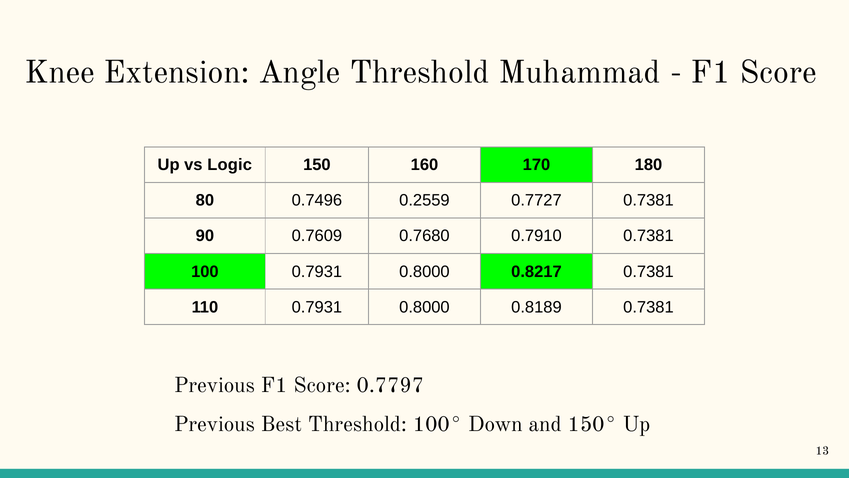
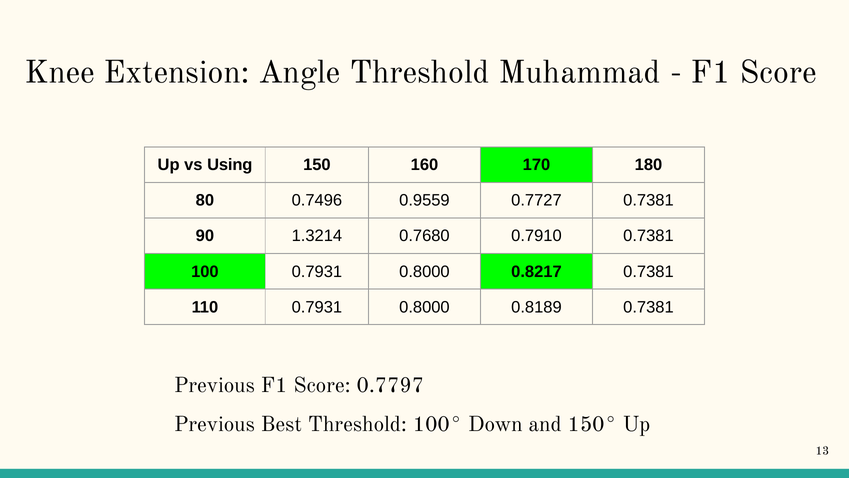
Logic: Logic -> Using (230, 165)
0.2559: 0.2559 -> 0.9559 (424, 200)
0.7609: 0.7609 -> 1.3214 (317, 236)
